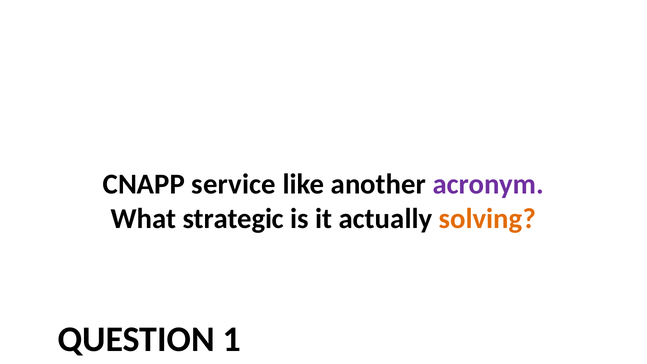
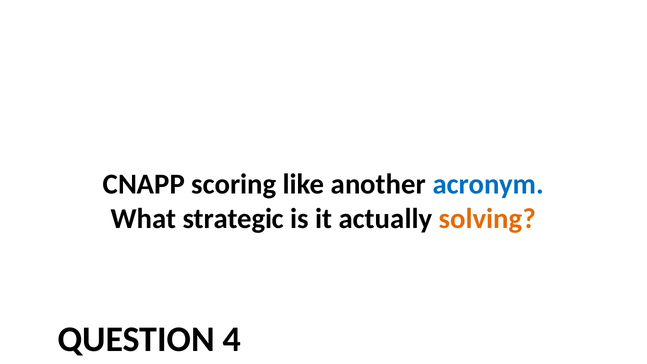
service: service -> scoring (234, 184)
acronym colour: purple -> blue (488, 184)
1: 1 -> 4 (232, 339)
